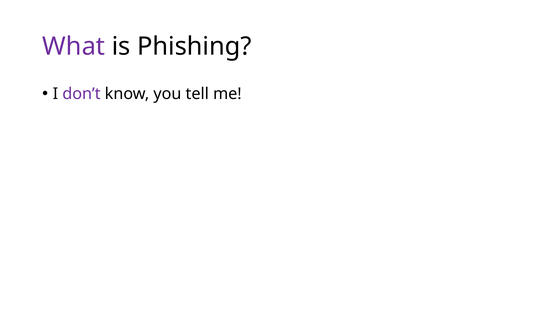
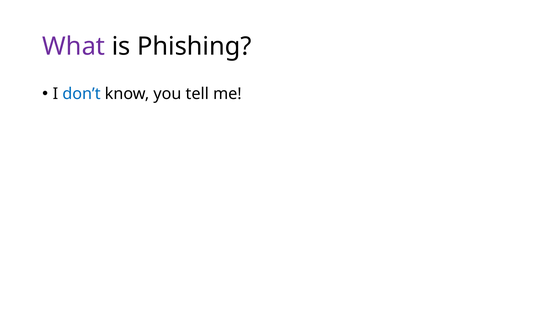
don’t colour: purple -> blue (81, 94)
